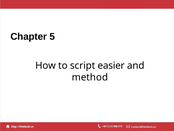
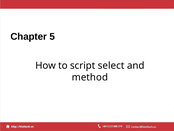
easier: easier -> select (111, 65)
